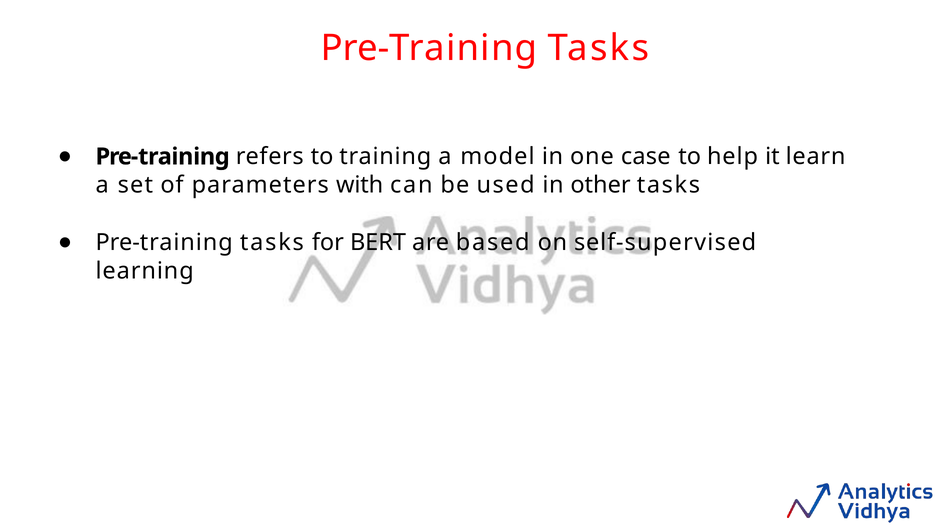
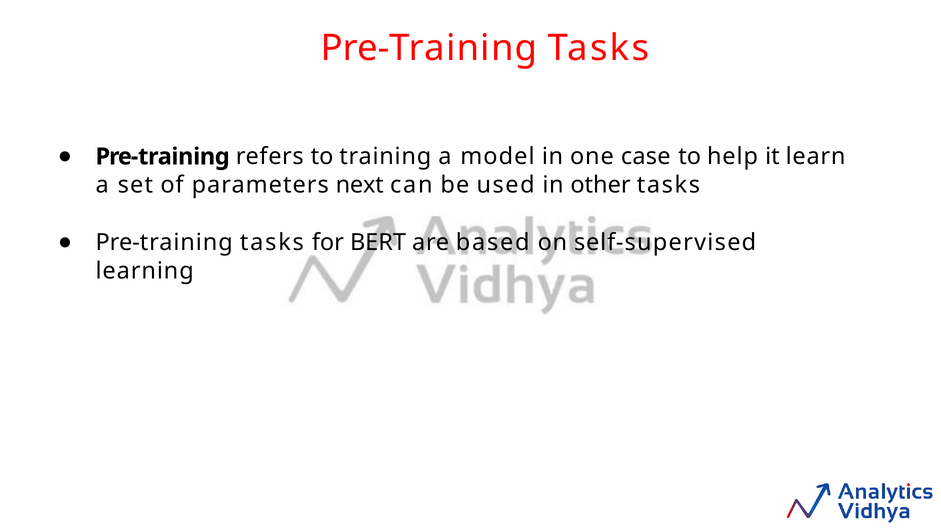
with: with -> next (360, 185)
